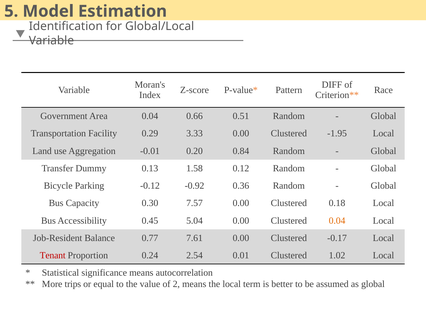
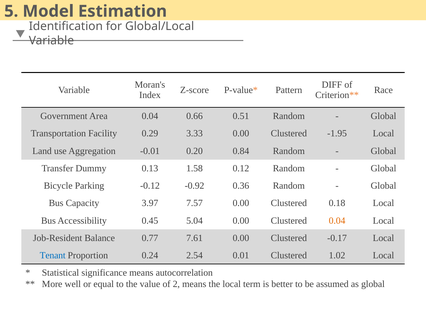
0.30: 0.30 -> 3.97 (150, 203)
Tenant colour: red -> blue (53, 256)
trips: trips -> well (73, 284)
